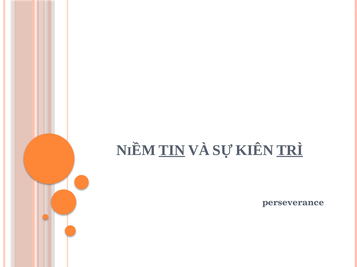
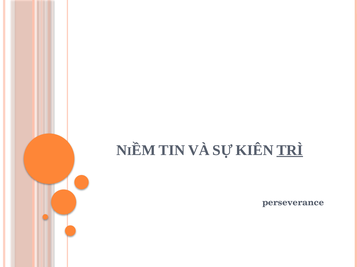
TIN underline: present -> none (172, 151)
